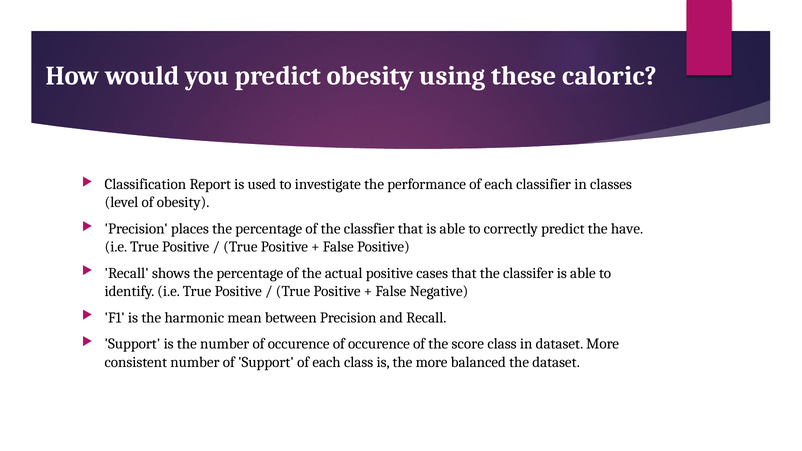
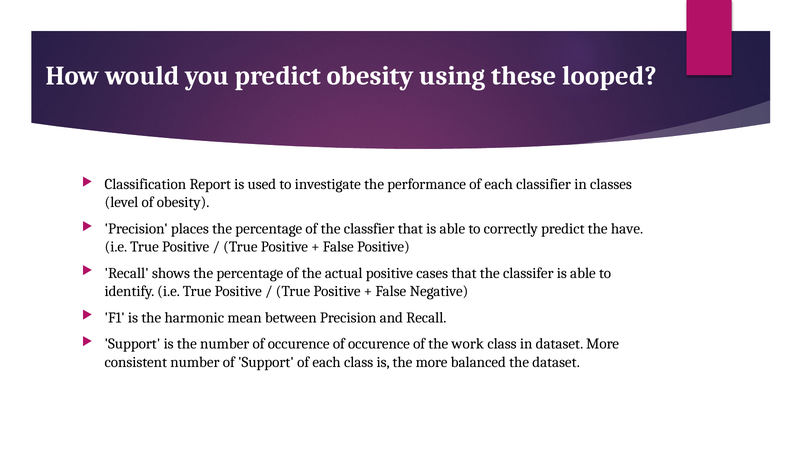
caloric: caloric -> looped (610, 76)
score: score -> work (468, 344)
